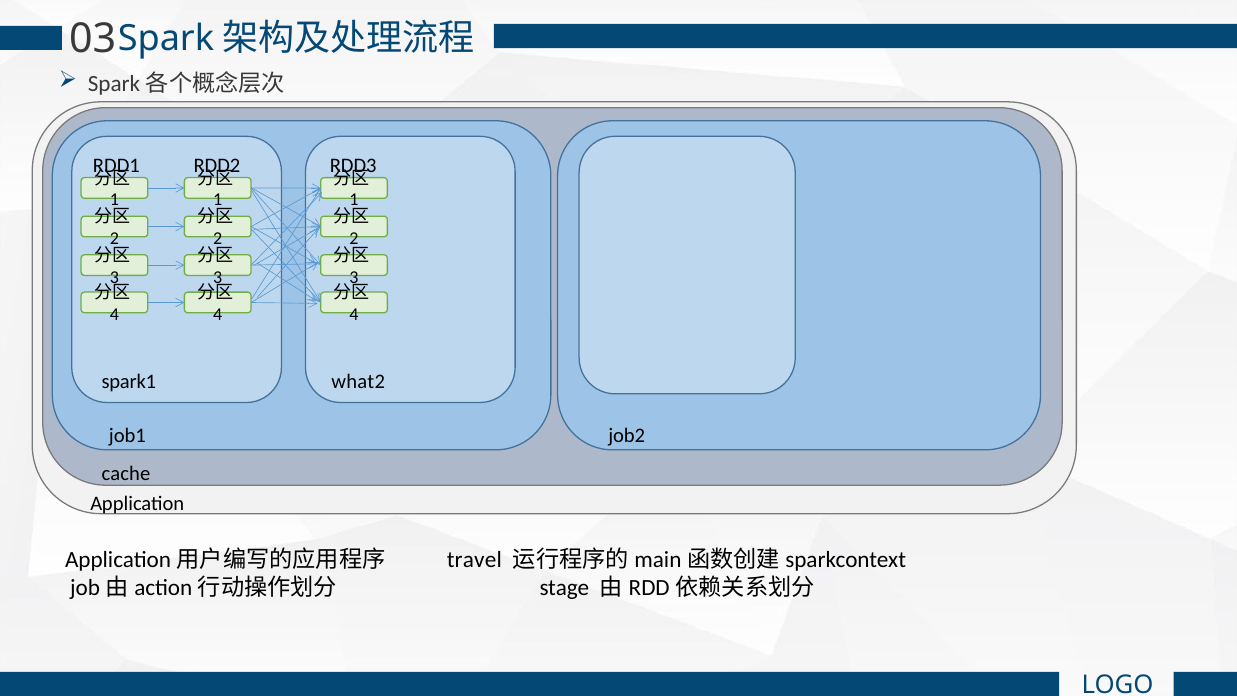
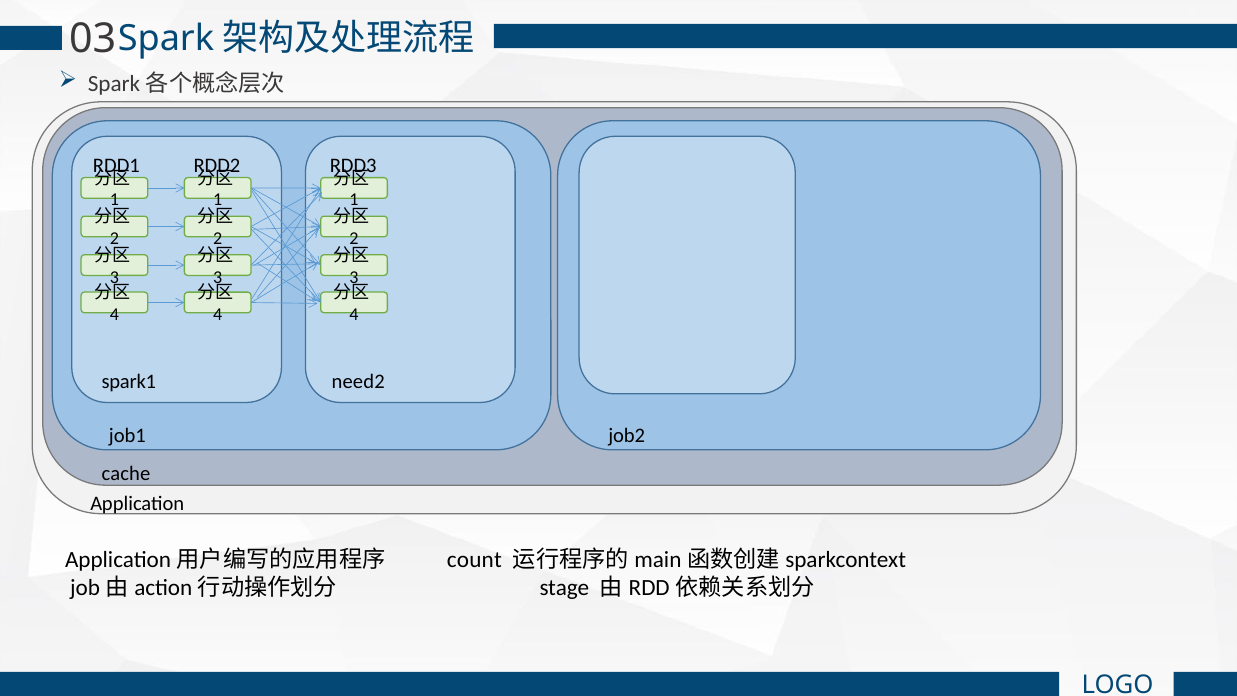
what2: what2 -> need2 (358, 382)
travel: travel -> count (474, 560)
